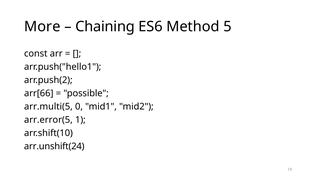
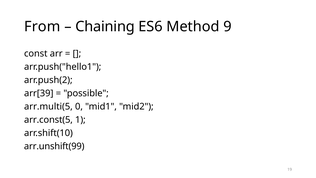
More: More -> From (42, 27)
5: 5 -> 9 (227, 27)
arr[66: arr[66 -> arr[39 (39, 93)
arr.error(5: arr.error(5 -> arr.const(5 (48, 120)
arr.unshift(24: arr.unshift(24 -> arr.unshift(99 (54, 146)
